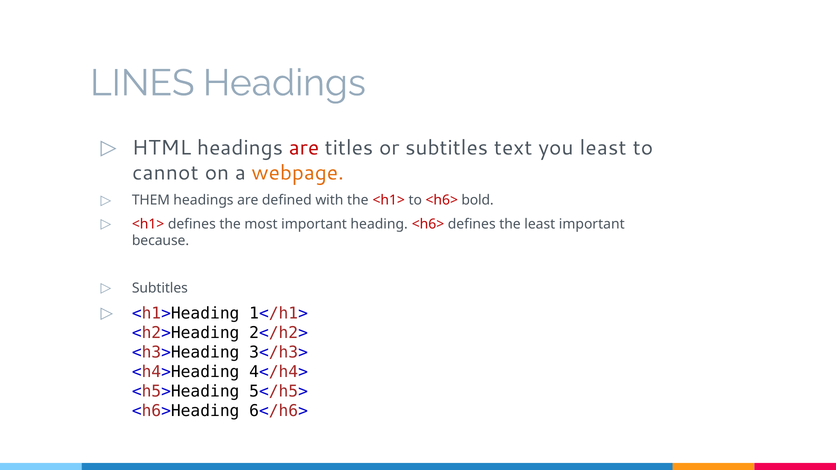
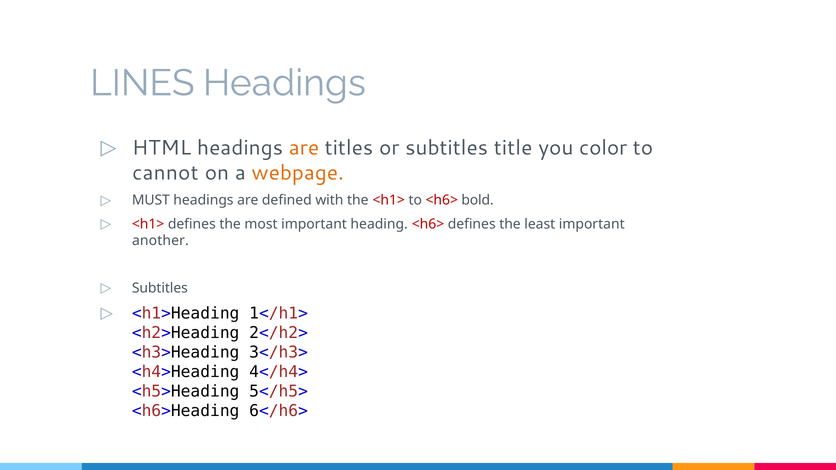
are colour: red -> orange (304, 148)
text: text -> title (513, 148)
you least: least -> color (603, 148)
THEM: THEM -> MUST (151, 200)
because: because -> another (160, 241)
